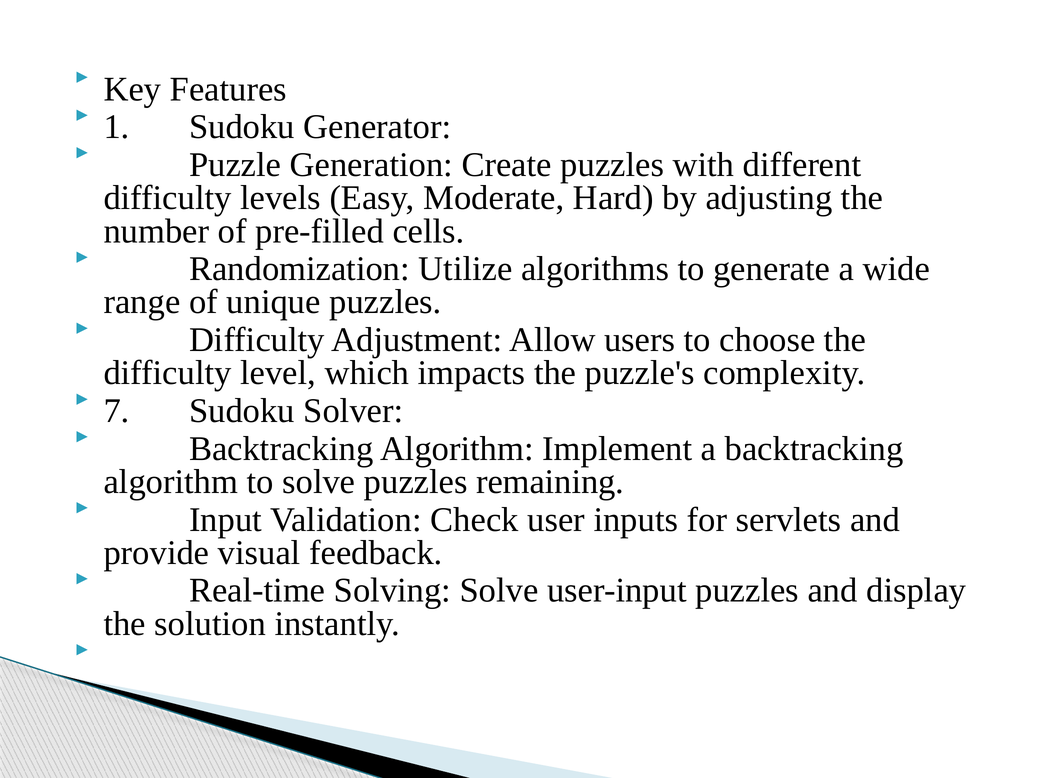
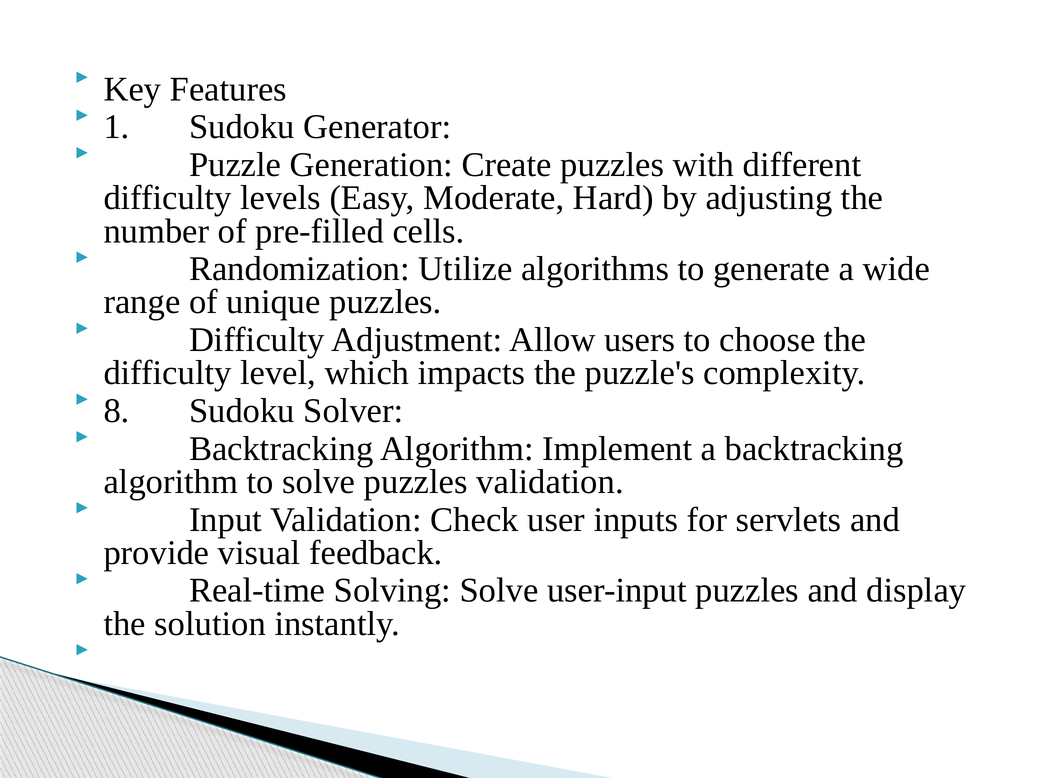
7: 7 -> 8 (117, 411)
puzzles remaining: remaining -> validation (550, 482)
